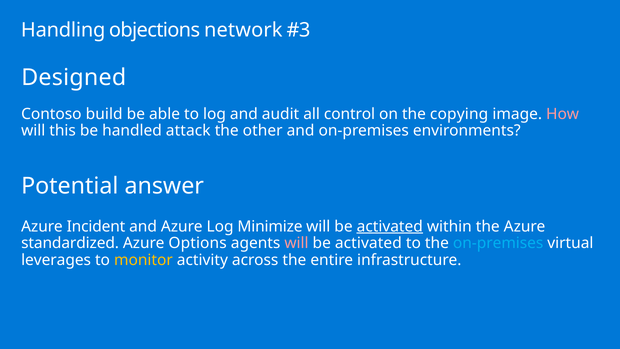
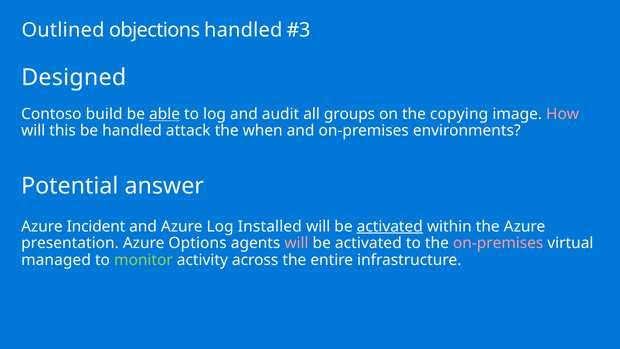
Handling: Handling -> Outlined (63, 30)
objections network: network -> handled (243, 30)
able underline: none -> present (165, 114)
control: control -> groups (350, 114)
other: other -> when (263, 131)
Minimize: Minimize -> Installed (270, 226)
standardized: standardized -> presentation (70, 243)
on-premises colour: light blue -> pink (498, 243)
leverages: leverages -> managed (56, 260)
monitor colour: yellow -> light green (143, 260)
